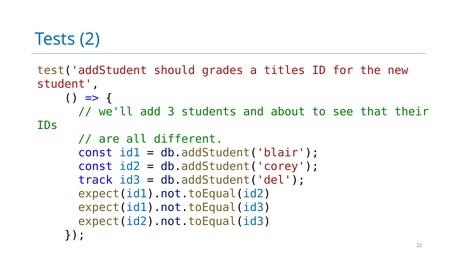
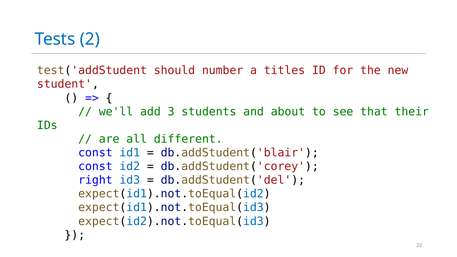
grades: grades -> number (223, 70)
track: track -> right (95, 180)
